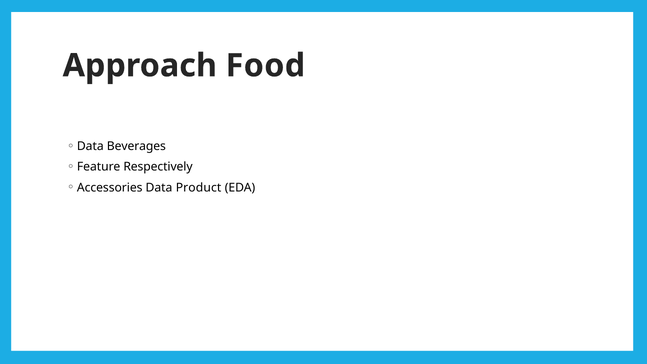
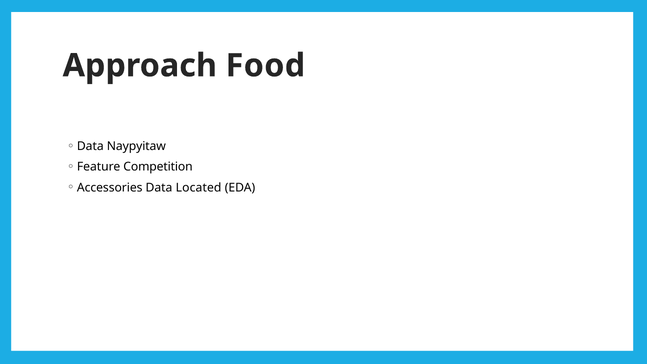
Beverages: Beverages -> Naypyitaw (136, 146)
Respectively: Respectively -> Competition (158, 167)
Product: Product -> Located (199, 188)
